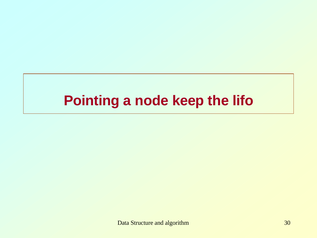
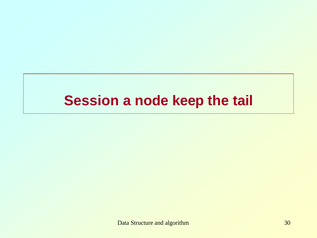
Pointing: Pointing -> Session (92, 100)
lifo: lifo -> tail (243, 100)
